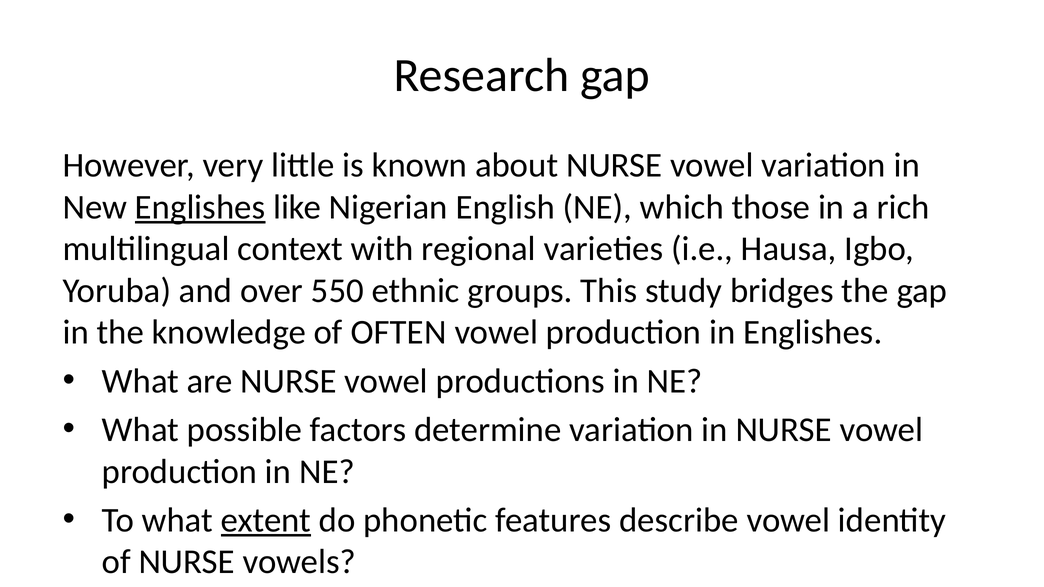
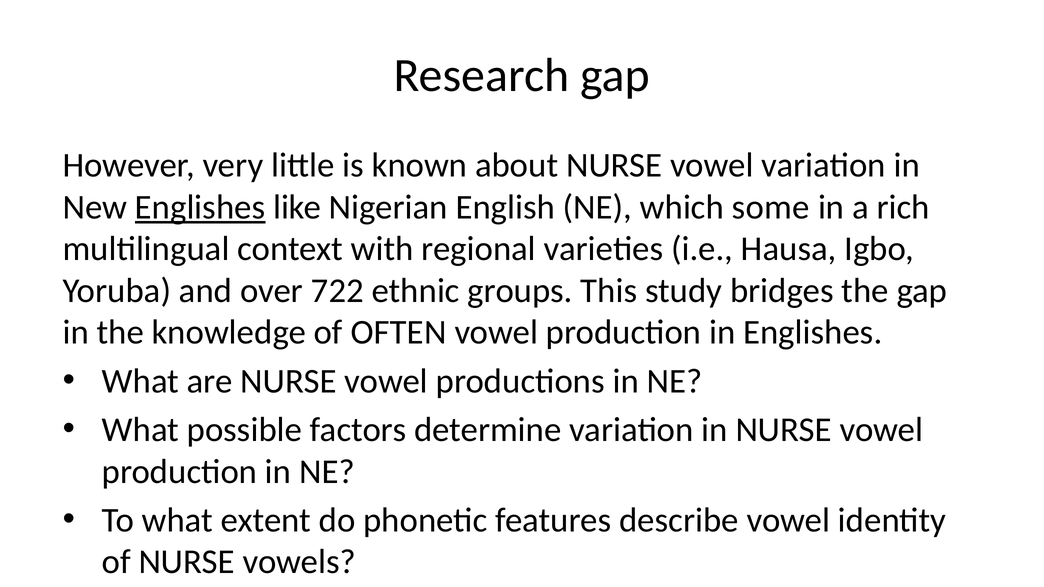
those: those -> some (771, 207)
550: 550 -> 722 (337, 291)
extent underline: present -> none (266, 520)
